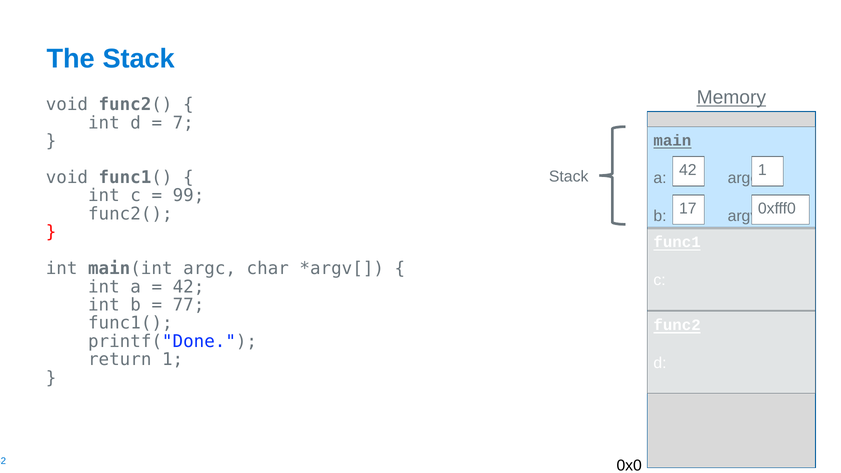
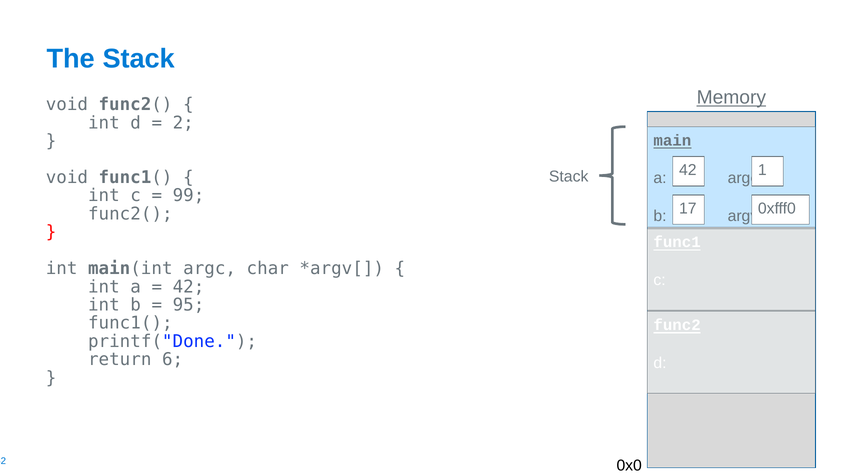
7: 7 -> 2 (183, 123)
77: 77 -> 95 (188, 305)
return 1: 1 -> 6 (173, 360)
